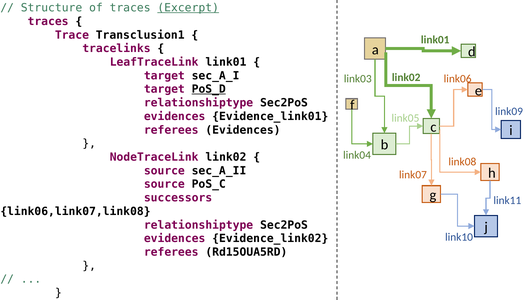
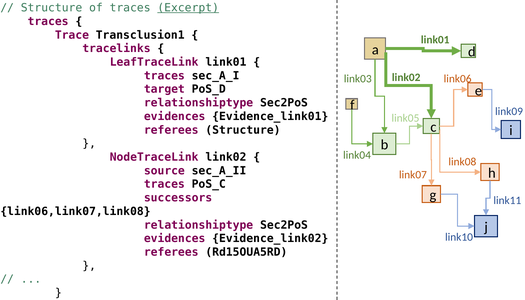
target: target -> traces (164, 76)
PoS_D underline: present -> none (209, 89)
referees Evidences: Evidences -> Structure (243, 130)
source: source -> traces (164, 185)
